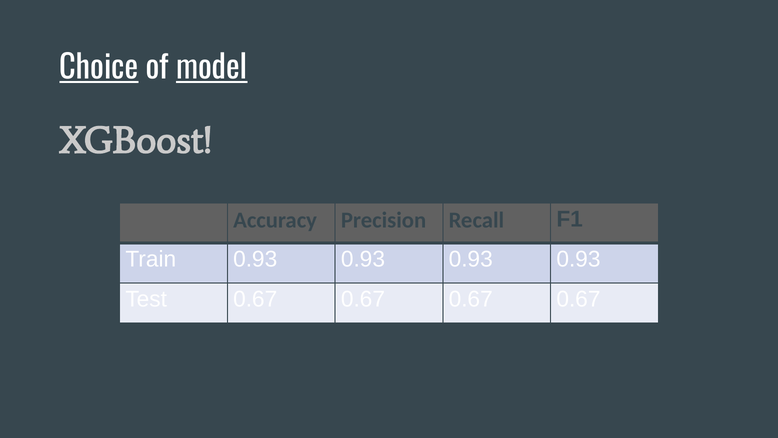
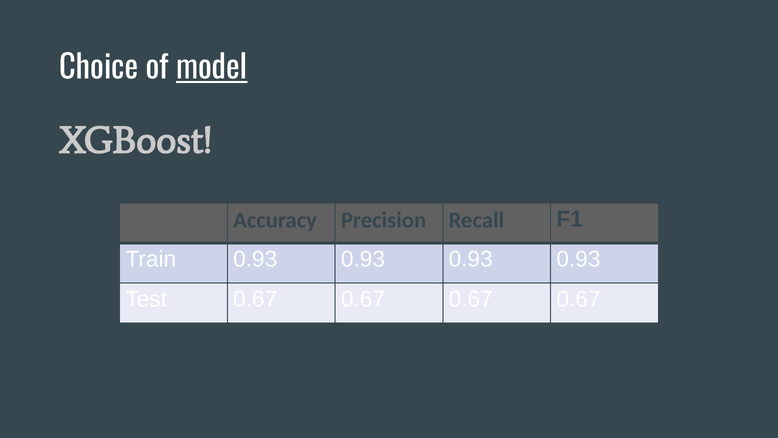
Choice underline: present -> none (99, 68)
